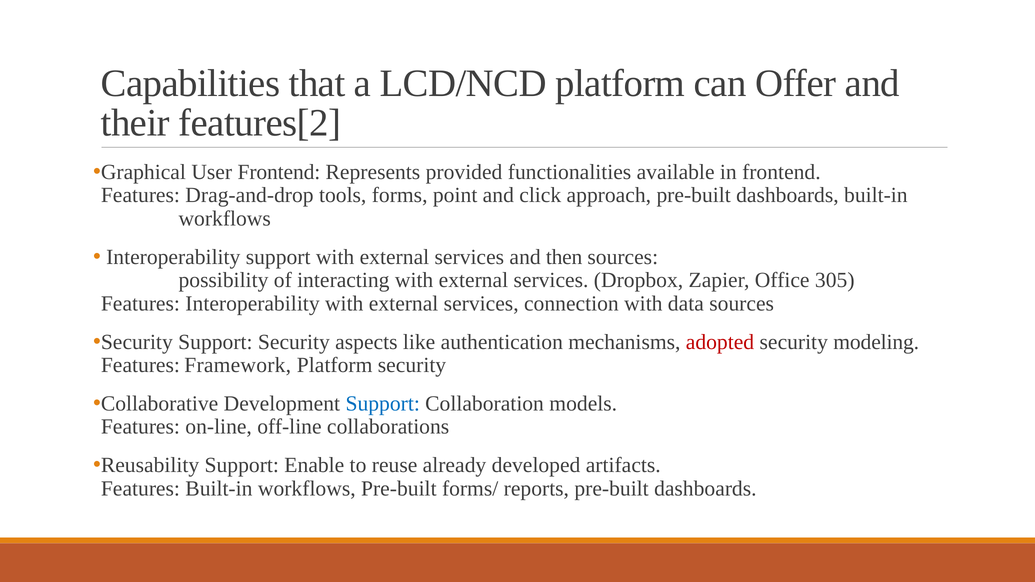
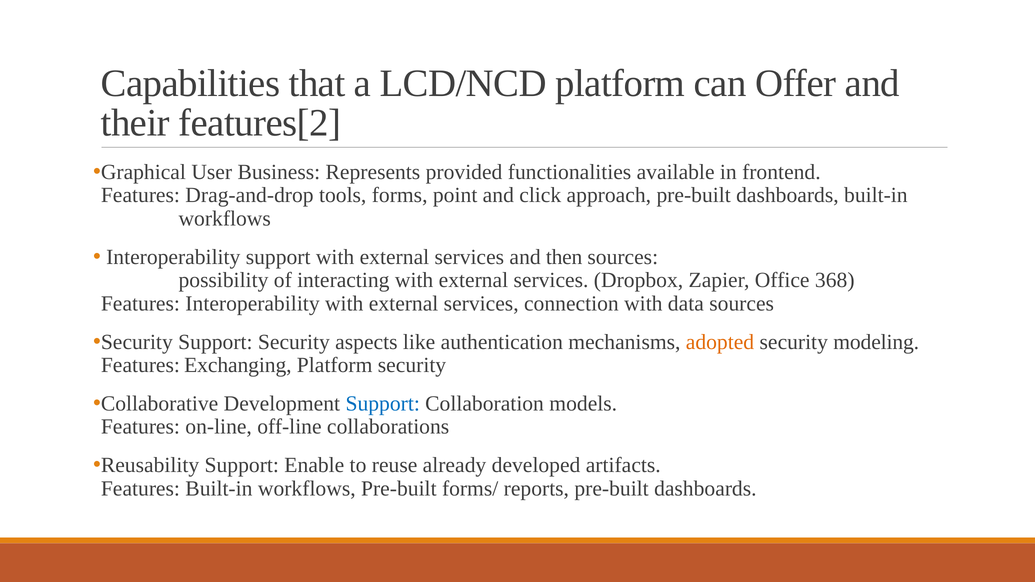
User Frontend: Frontend -> Business (279, 172)
305: 305 -> 368 (835, 280)
adopted colour: red -> orange (720, 342)
Framework: Framework -> Exchanging (238, 365)
